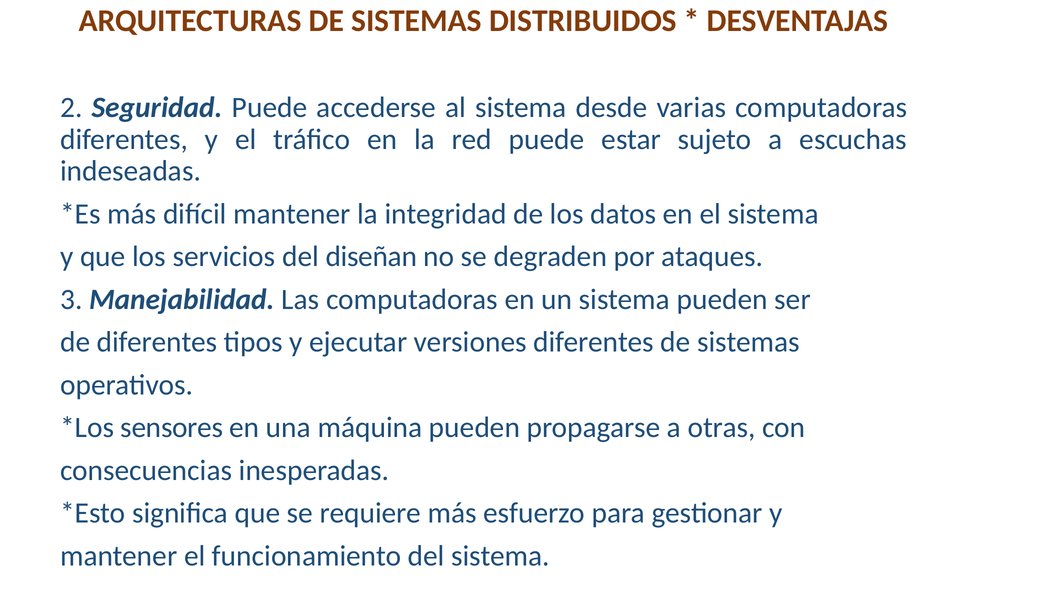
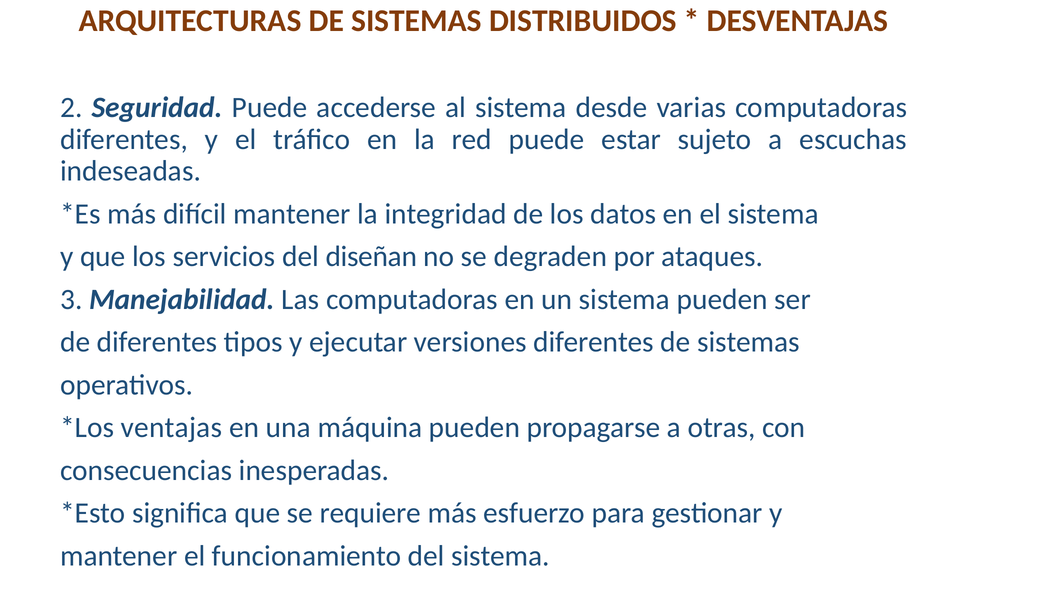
sensores: sensores -> ventajas (172, 427)
